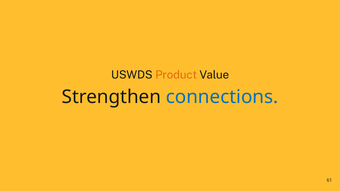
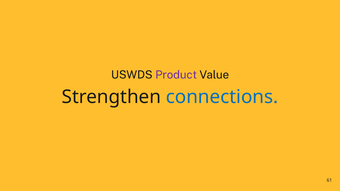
Product colour: orange -> purple (176, 75)
